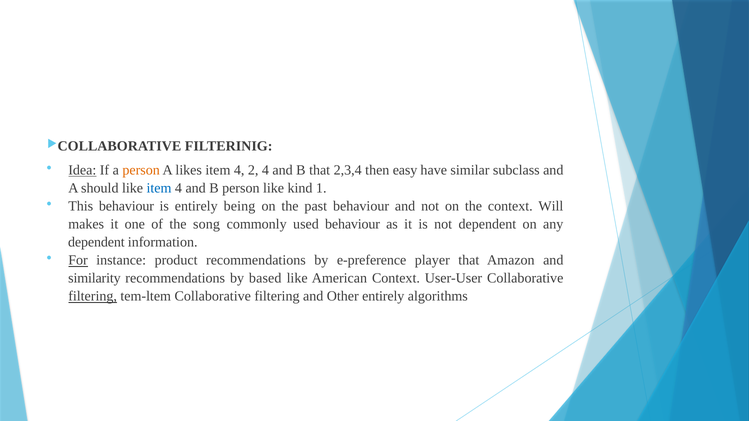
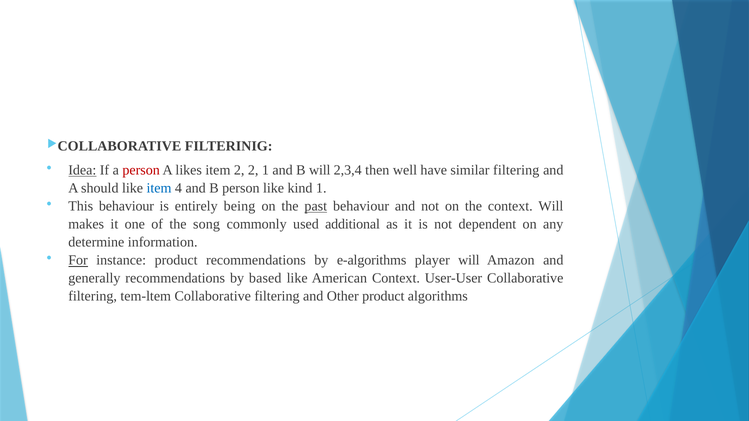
person colour: orange -> red (141, 170)
likes item 4: 4 -> 2 (239, 170)
2 4: 4 -> 1 (266, 170)
B that: that -> will (320, 170)
easy: easy -> well (405, 170)
similar subclass: subclass -> filtering (516, 170)
past underline: none -> present (316, 206)
used behaviour: behaviour -> additional (353, 224)
dependent: dependent -> determine (96, 242)
e-preference: e-preference -> e-algorithms (372, 261)
player that: that -> will (469, 261)
similarity: similarity -> generally (94, 279)
filtering underline: present -> none (93, 297)
Other entirely: entirely -> product (383, 297)
